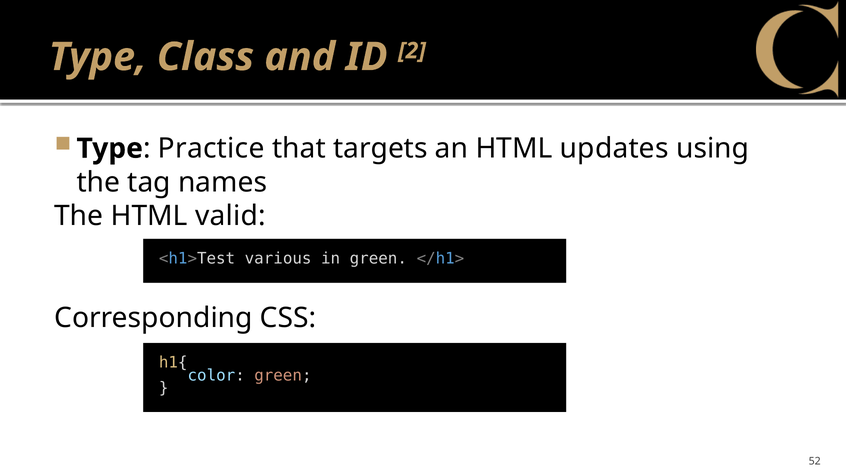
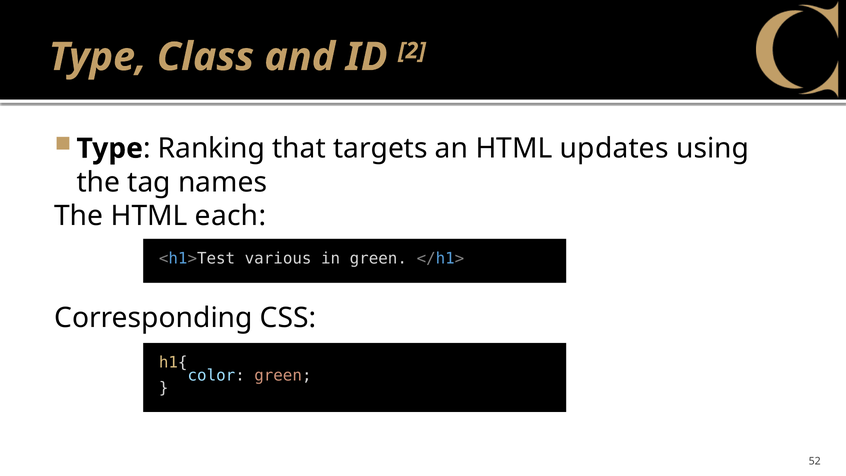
Practice: Practice -> Ranking (211, 148)
valid: valid -> each (231, 216)
